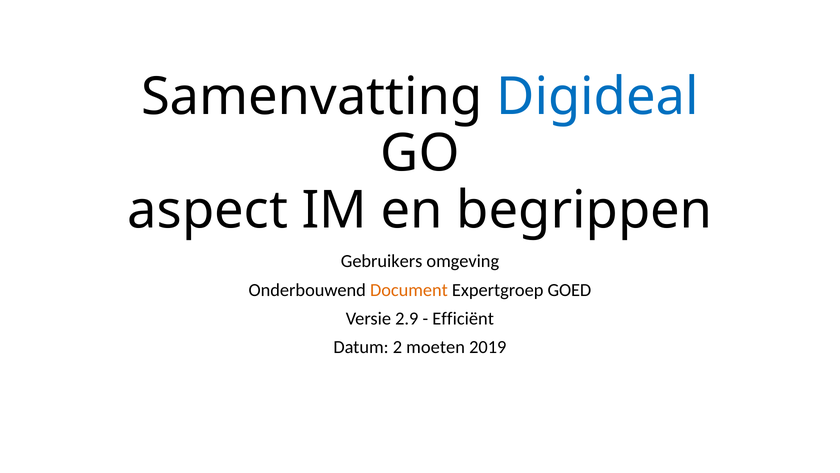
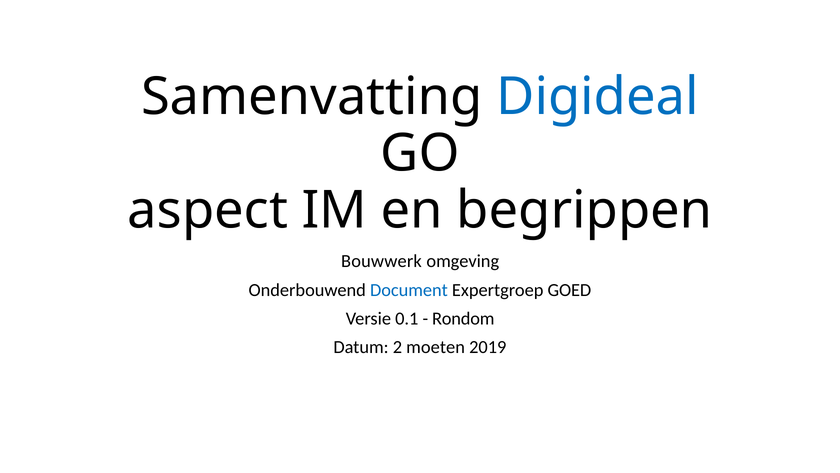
Gebruikers: Gebruikers -> Bouwwerk (381, 261)
Document colour: orange -> blue (409, 290)
2.9: 2.9 -> 0.1 (407, 318)
Efficiënt: Efficiënt -> Rondom (463, 318)
